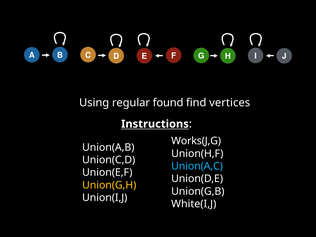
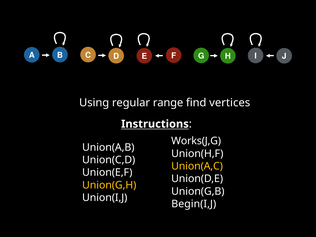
found: found -> range (168, 103)
Union(A,C colour: light blue -> yellow (197, 166)
White(I,J: White(I,J -> Begin(I,J (194, 204)
